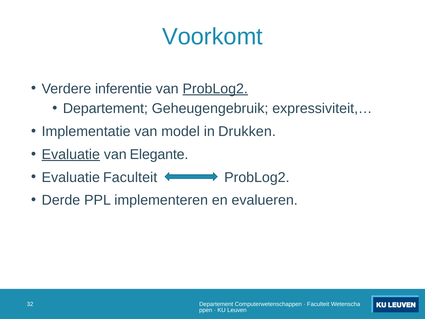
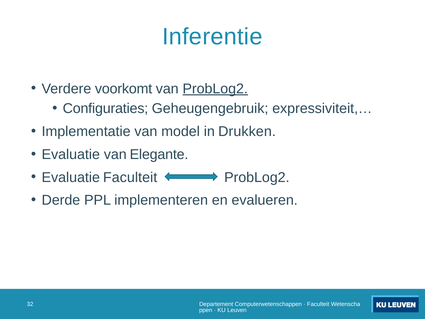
Voorkomt: Voorkomt -> Inferentie (212, 37)
inferentie: inferentie -> voorkomt (124, 89)
Departement: Departement -> Configuraties (105, 109)
Evaluatie underline: present -> none (71, 154)
